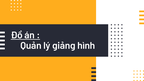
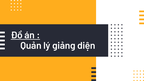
hình: hình -> diện (86, 46)
